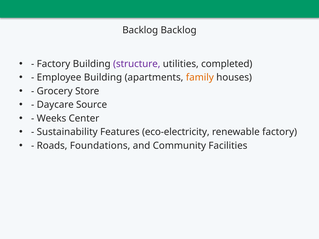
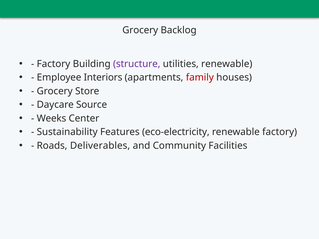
Backlog: Backlog -> Grocery (140, 30)
utilities completed: completed -> renewable (227, 64)
Employee Building: Building -> Interiors (103, 78)
family colour: orange -> red (200, 78)
Foundations: Foundations -> Deliverables (100, 146)
